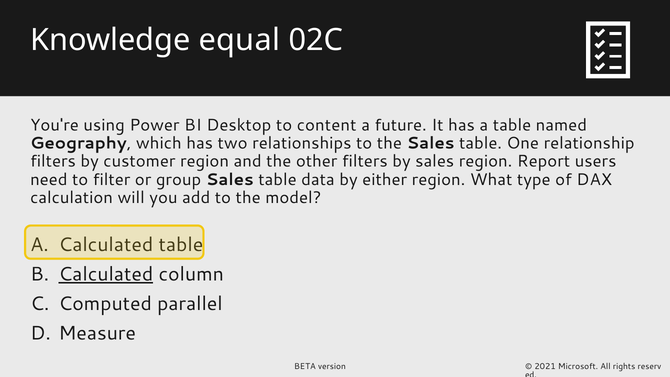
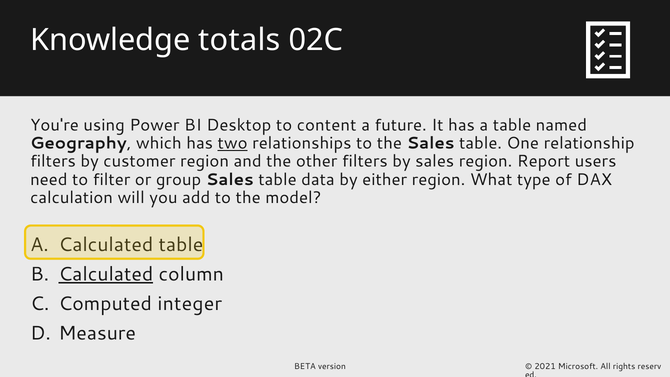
equal: equal -> totals (239, 40)
two underline: none -> present (233, 143)
parallel: parallel -> integer (190, 304)
